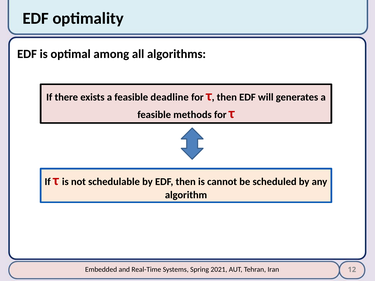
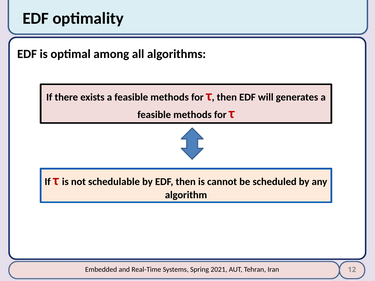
exists a feasible deadline: deadline -> methods (170, 97)
